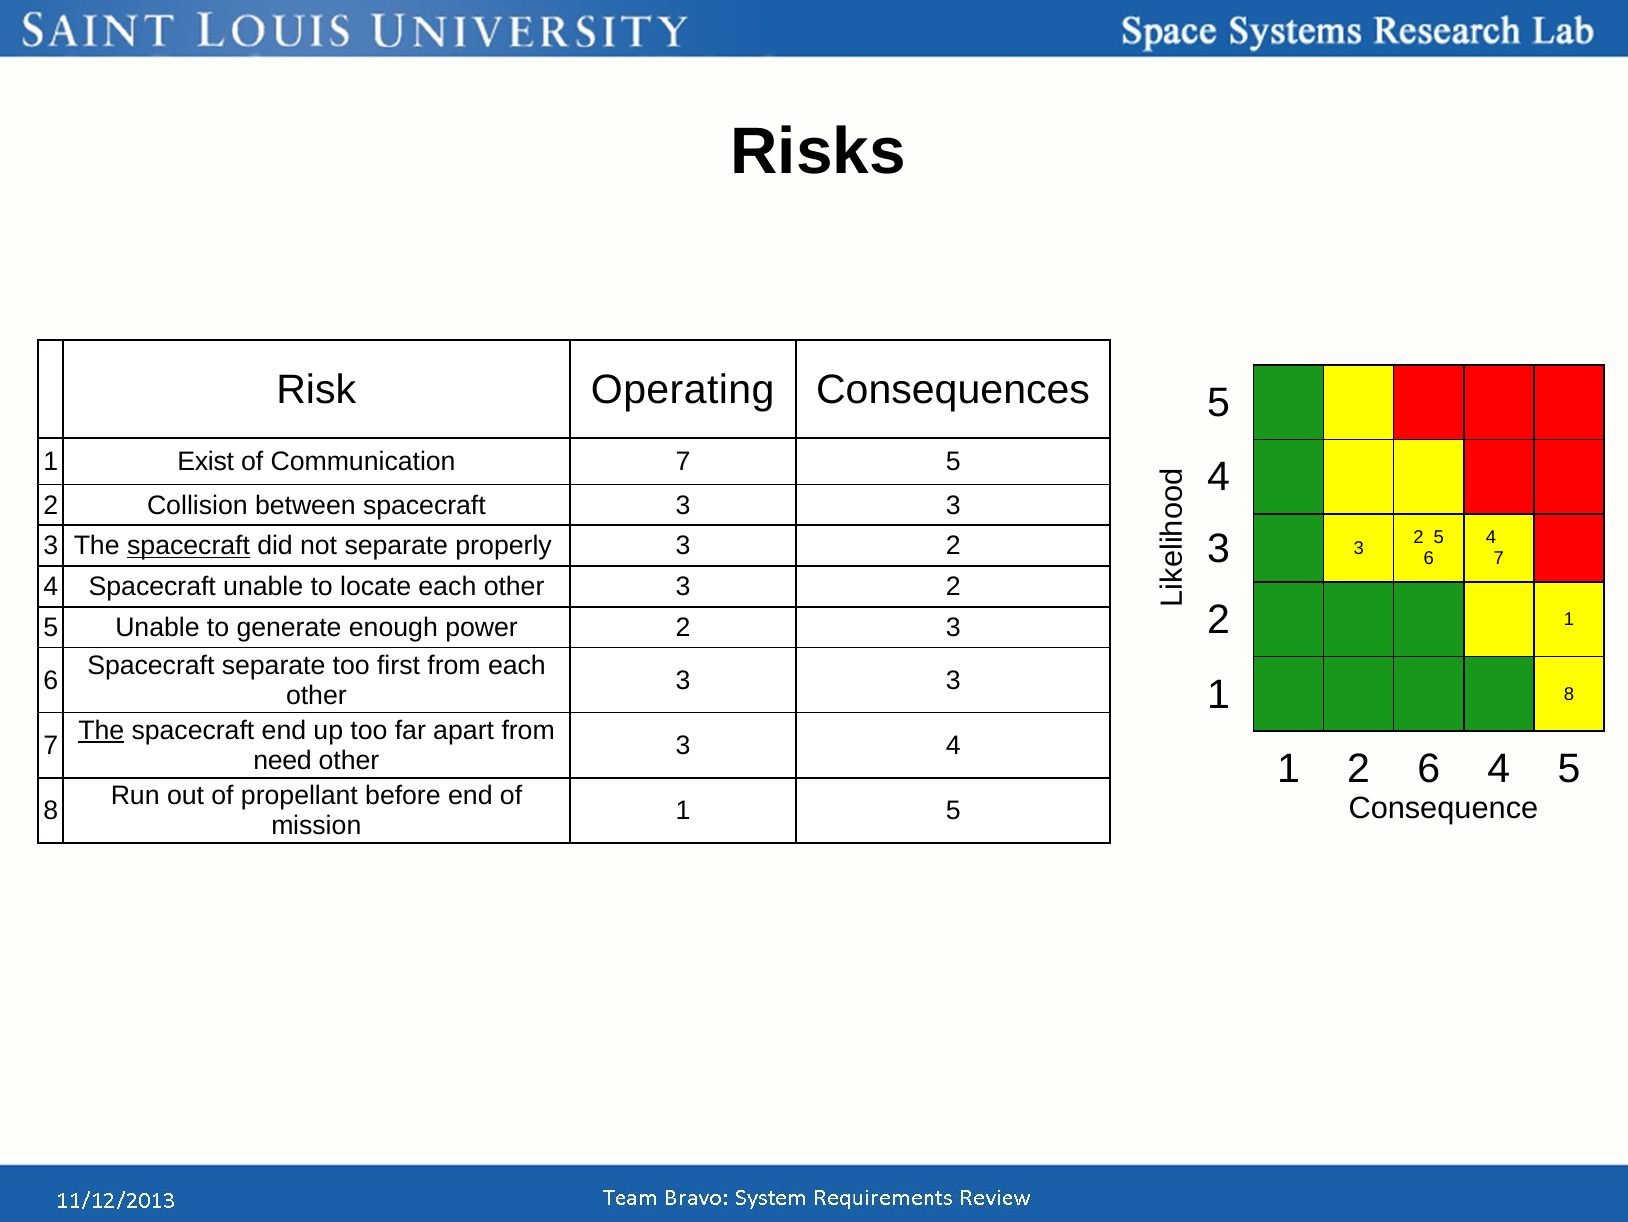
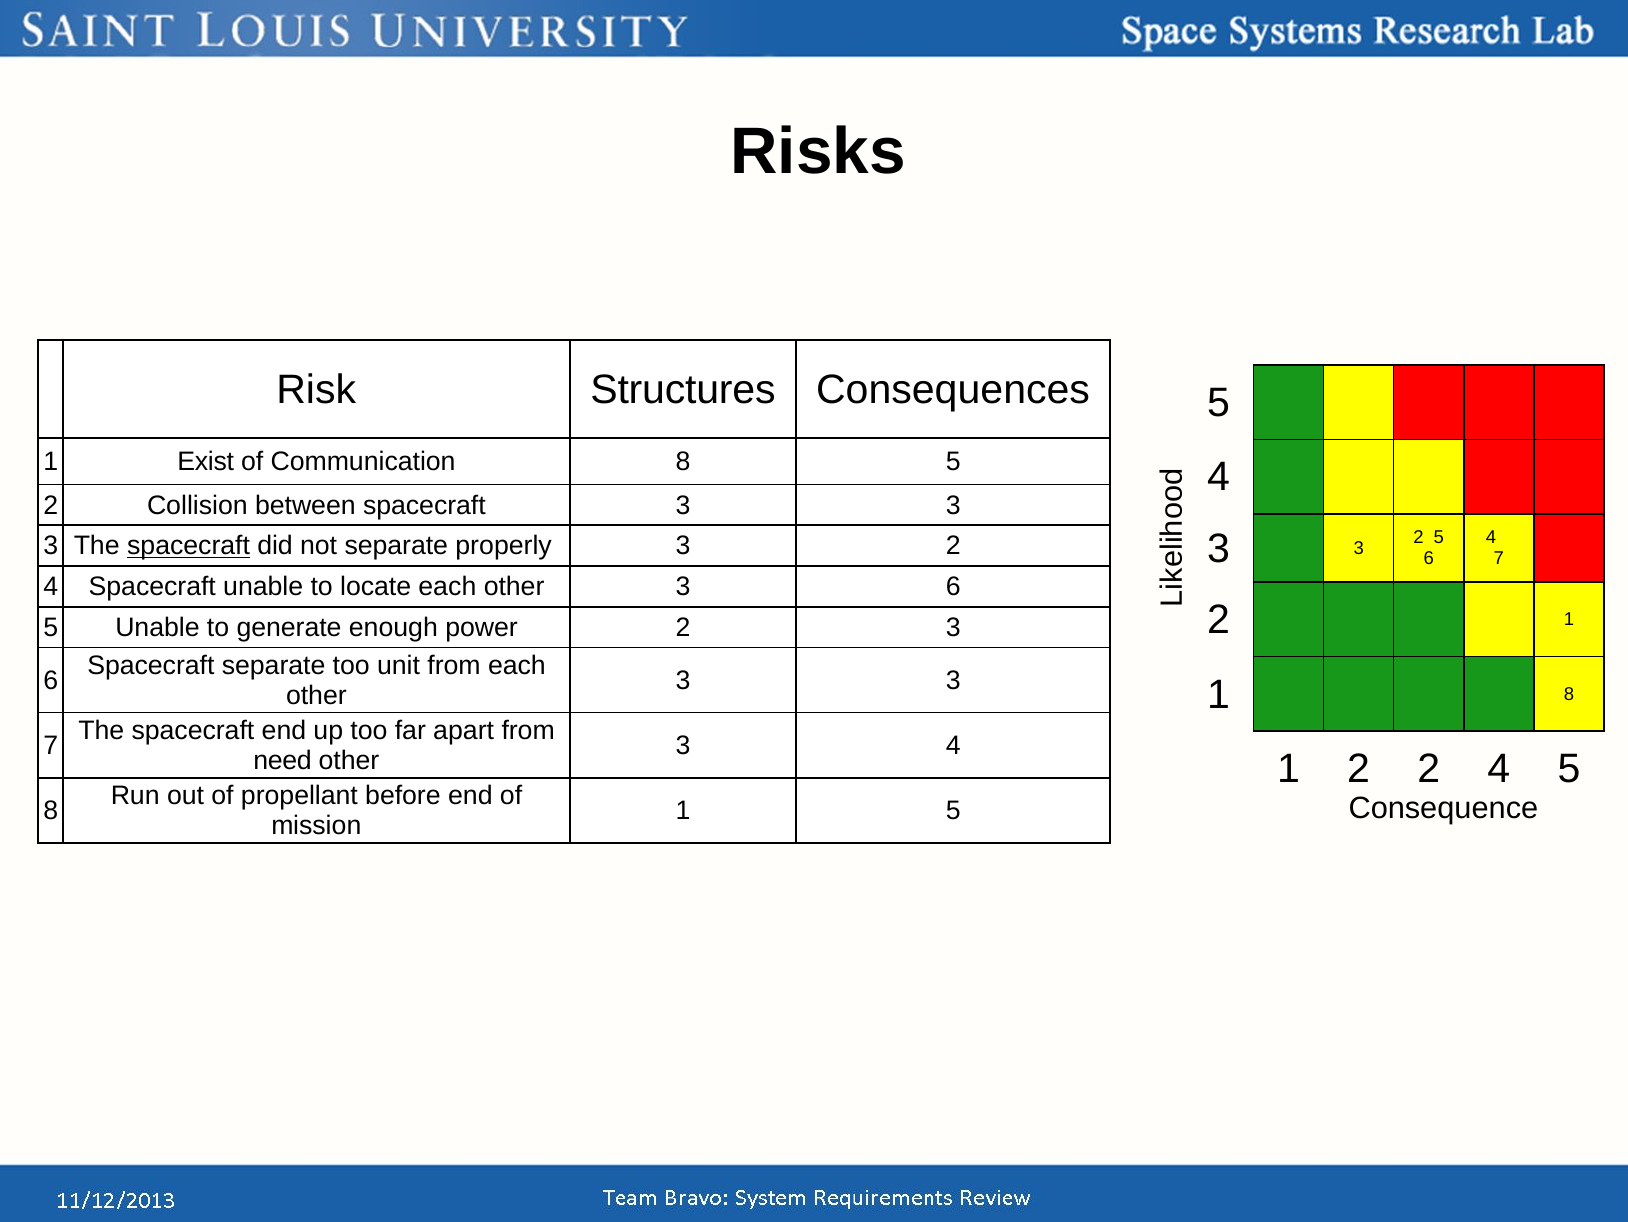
Operating: Operating -> Structures (683, 390)
Communication 7: 7 -> 8 (683, 462)
other 3 2: 2 -> 6 (953, 587)
first: first -> unit (399, 666)
The underline: present -> none (101, 731)
2 6: 6 -> 2 (1429, 769)
